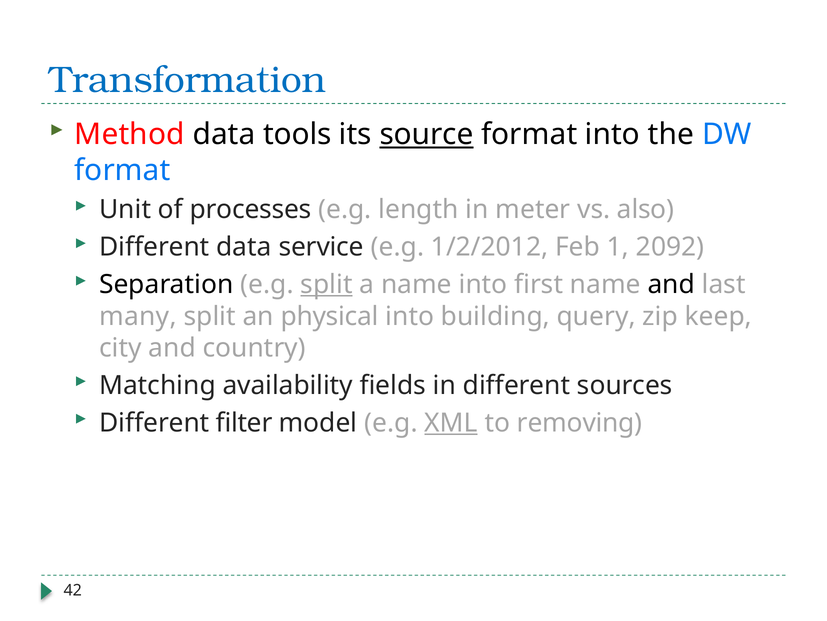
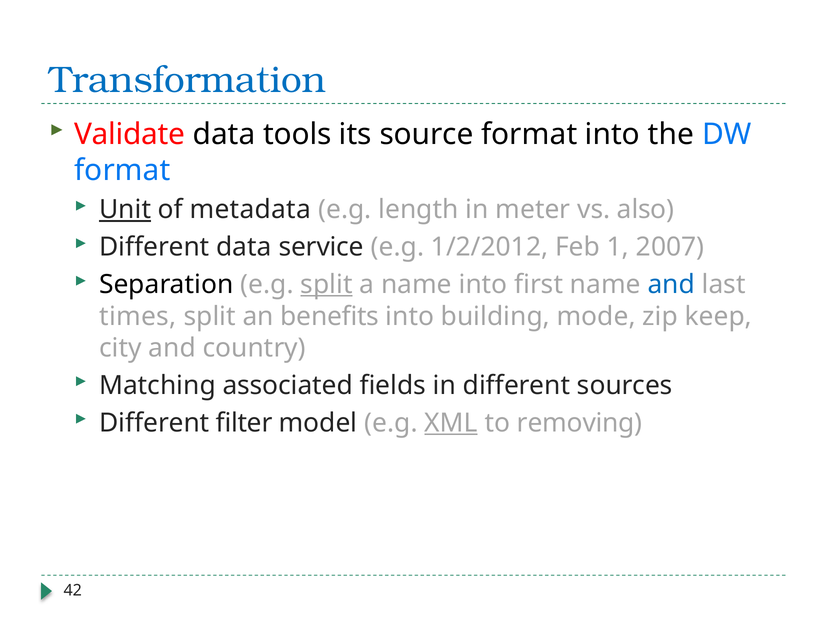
Method: Method -> Validate (130, 134)
source underline: present -> none (426, 134)
Unit underline: none -> present (125, 209)
processes: processes -> metadata (250, 209)
2092: 2092 -> 2007 (670, 247)
and colour: black -> blue (671, 284)
many: many -> times (138, 316)
physical: physical -> benefits (330, 316)
query: query -> mode (596, 316)
availability: availability -> associated (288, 385)
